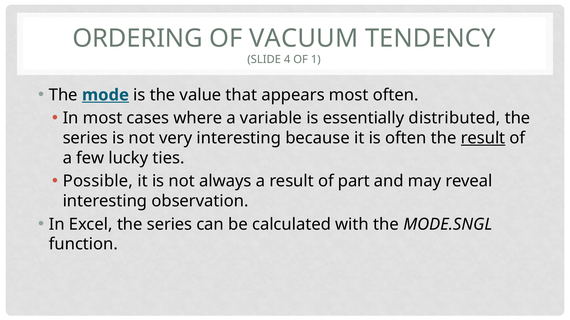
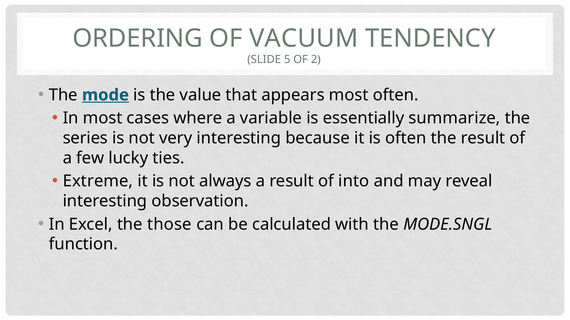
4: 4 -> 5 (287, 59)
1: 1 -> 2 (316, 59)
distributed: distributed -> summarize (455, 118)
result underline: present -> none (483, 138)
Possible: Possible -> Extreme (98, 181)
part: part -> into (354, 181)
Excel the series: series -> those (169, 225)
